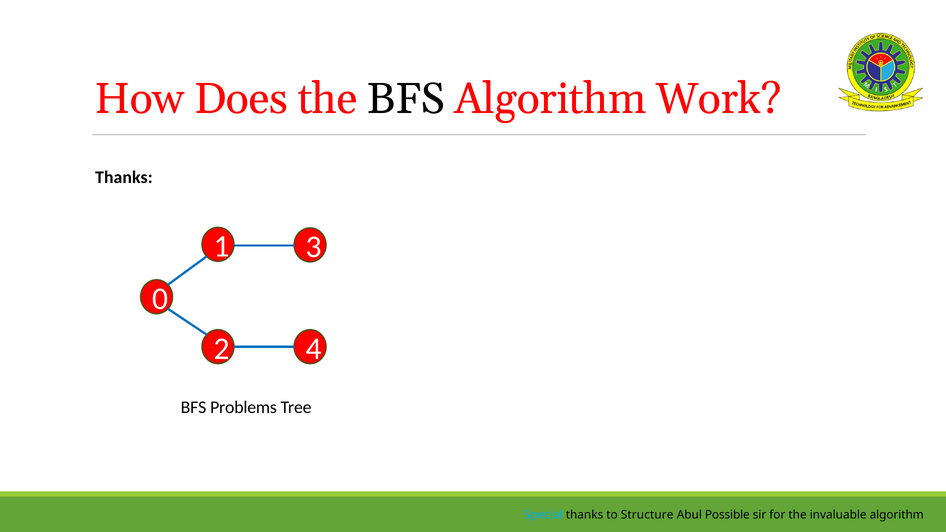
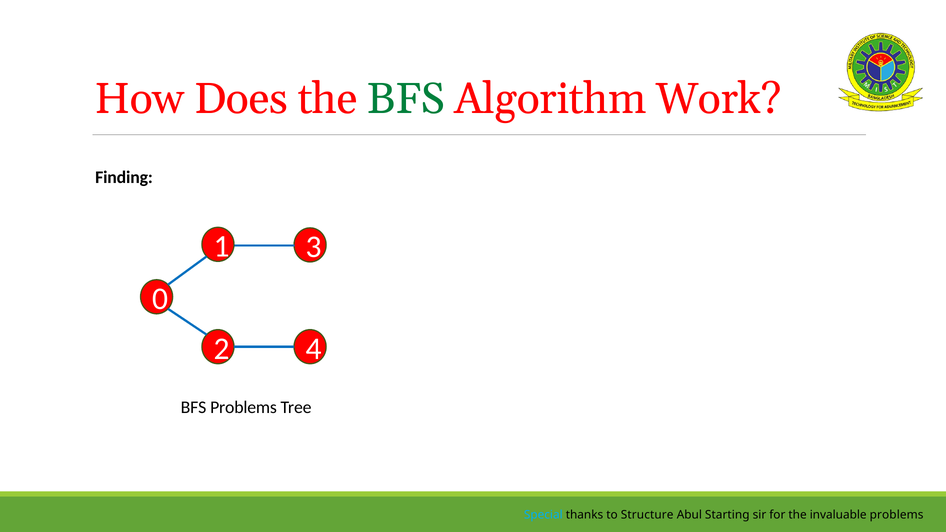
BFS colour: black -> green (406, 99)
Thanks: Thanks -> Finding (124, 178)
Possible: Possible -> Starting (727, 515)
invaluable algorithm: algorithm -> problems (897, 515)
